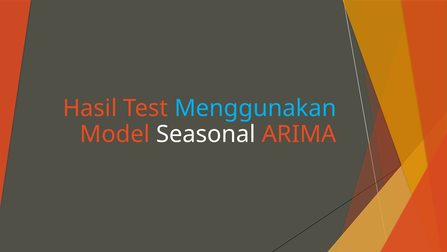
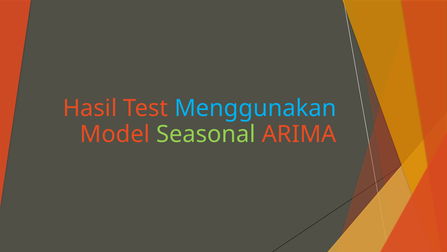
Seasonal colour: white -> light green (206, 134)
